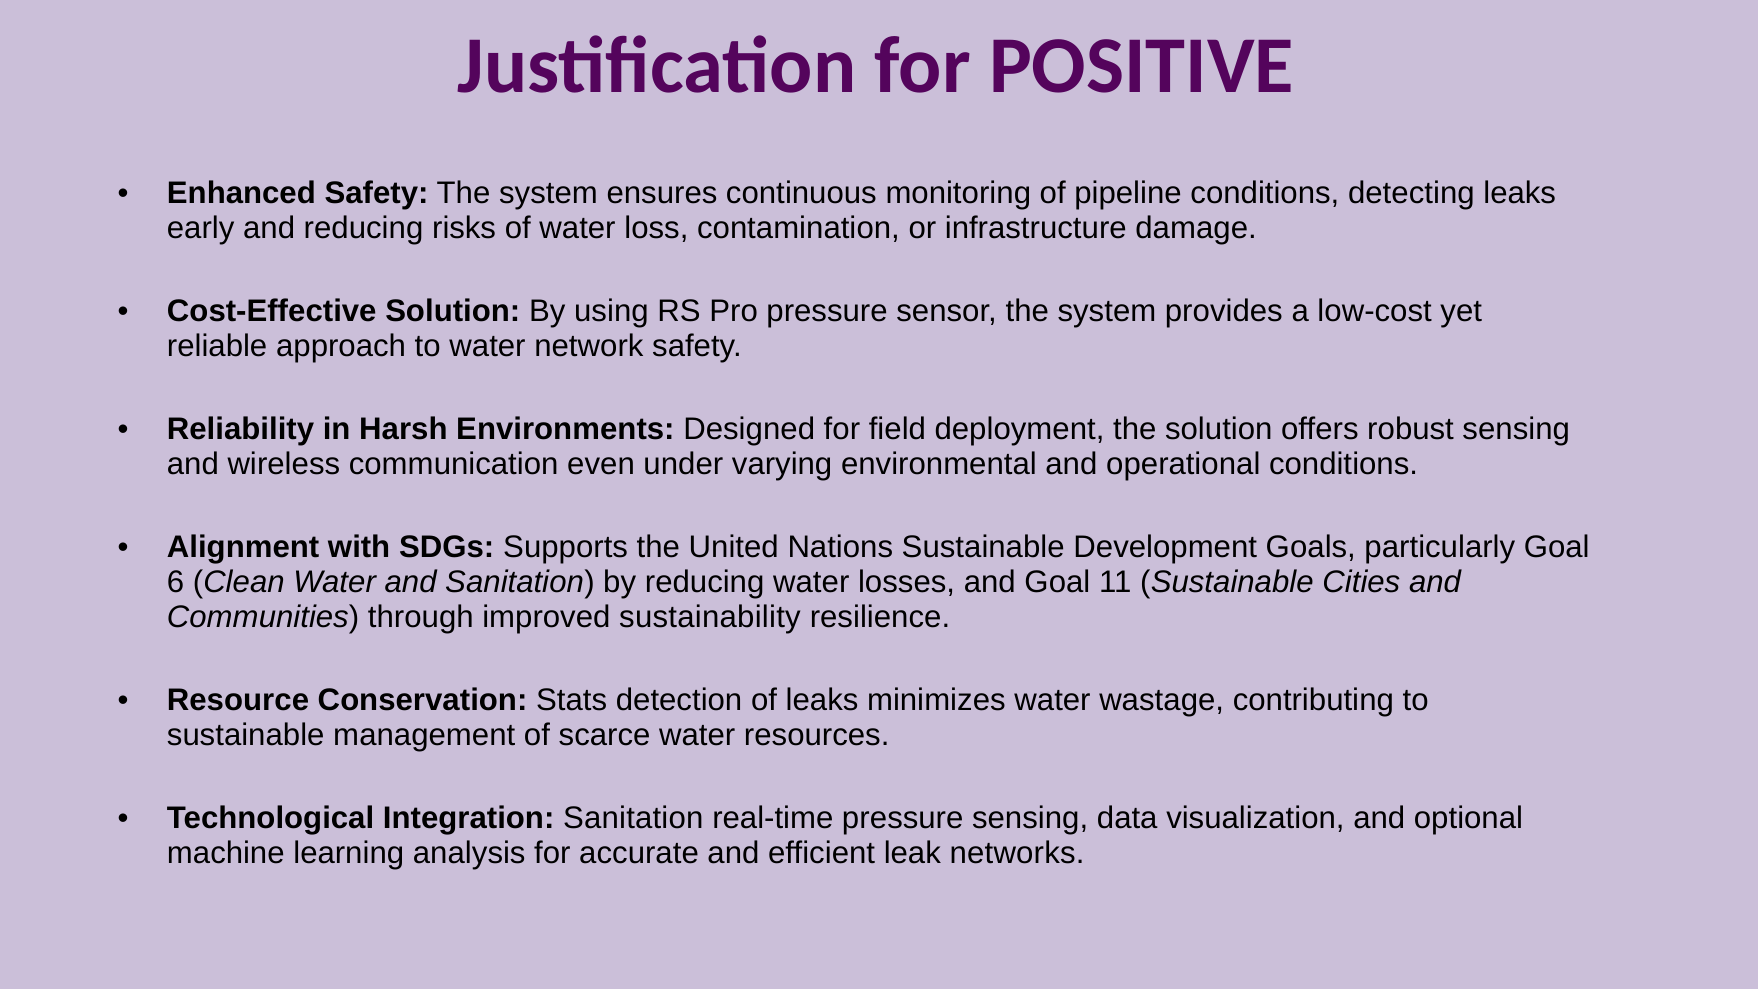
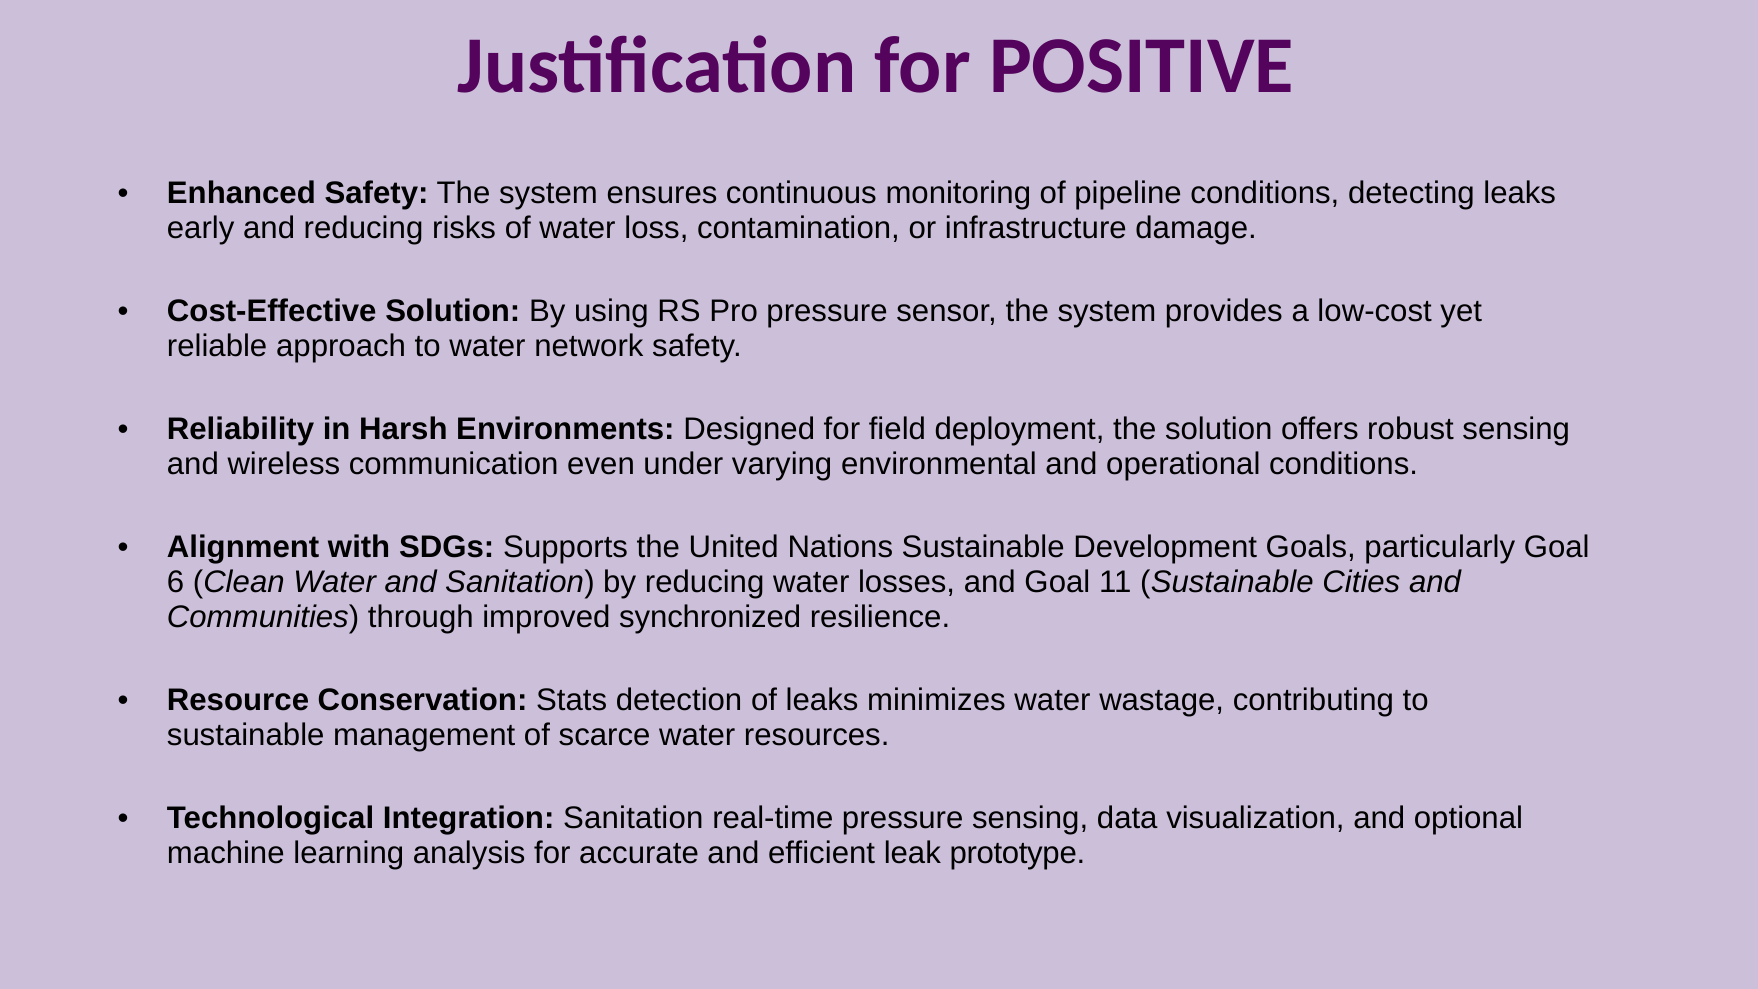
sustainability: sustainability -> synchronized (710, 617)
networks: networks -> prototype (1017, 853)
